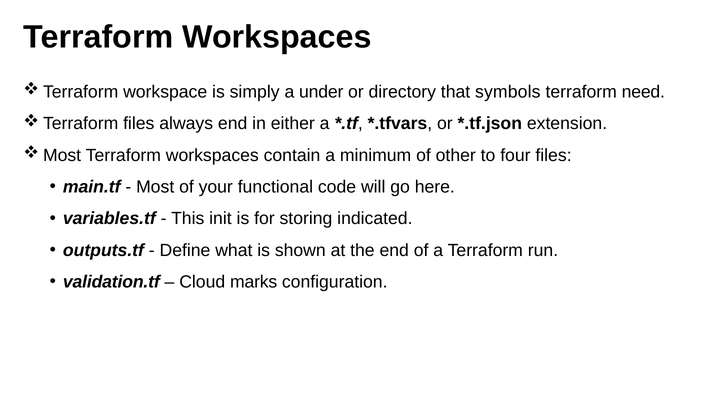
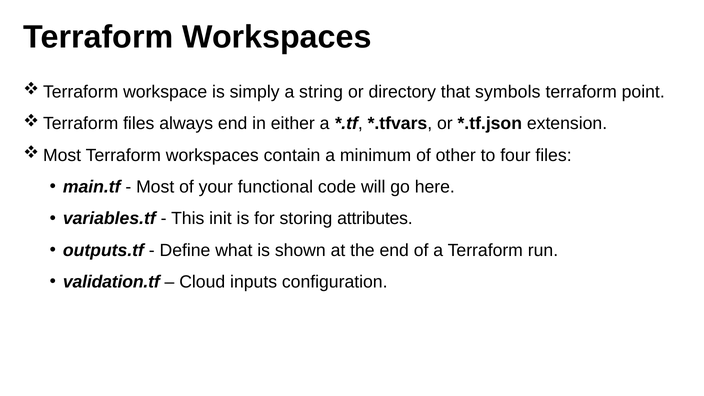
under: under -> string (321, 92)
need: need -> point (643, 92)
indicated: indicated -> attributes (375, 219)
marks: marks -> inputs (254, 282)
